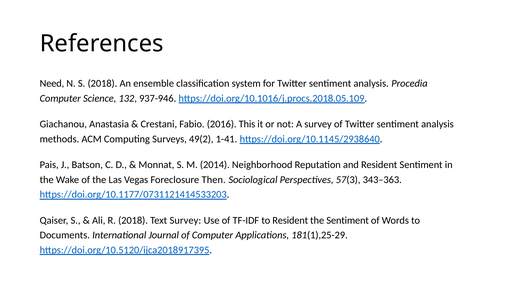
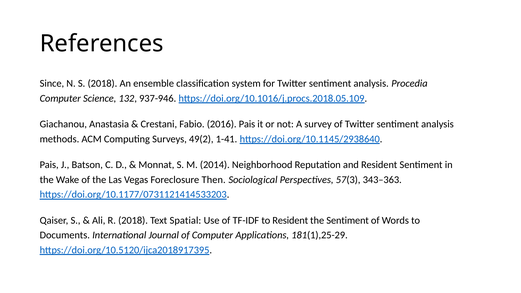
Need: Need -> Since (52, 84)
2016 This: This -> Pais (247, 124)
Text Survey: Survey -> Spatial (185, 220)
